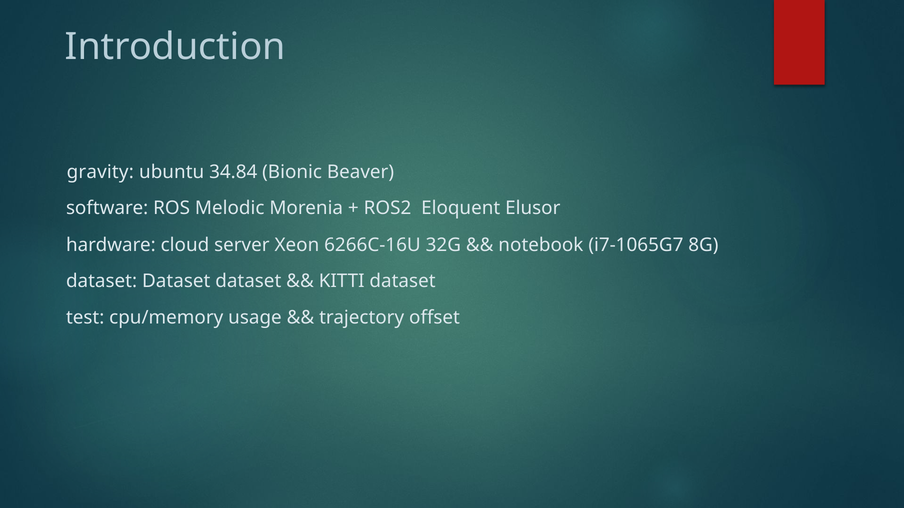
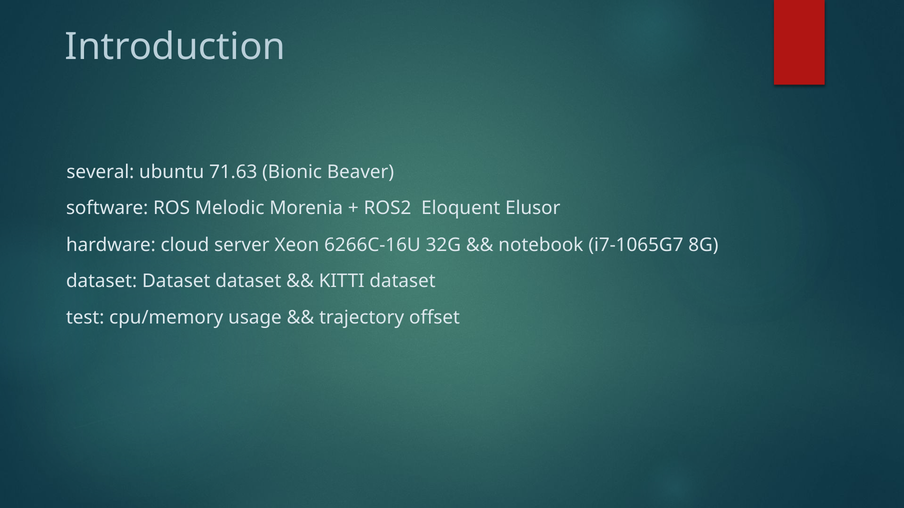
gravity: gravity -> several (100, 172)
34.84: 34.84 -> 71.63 (233, 172)
